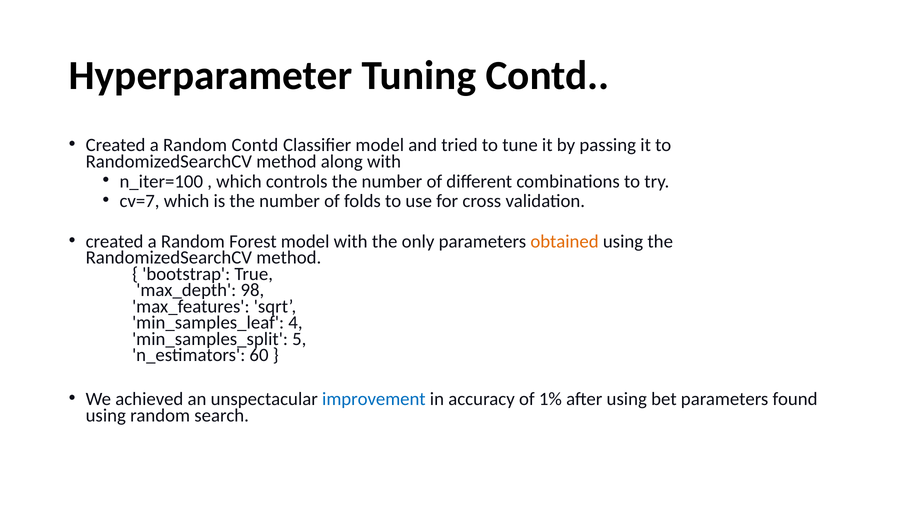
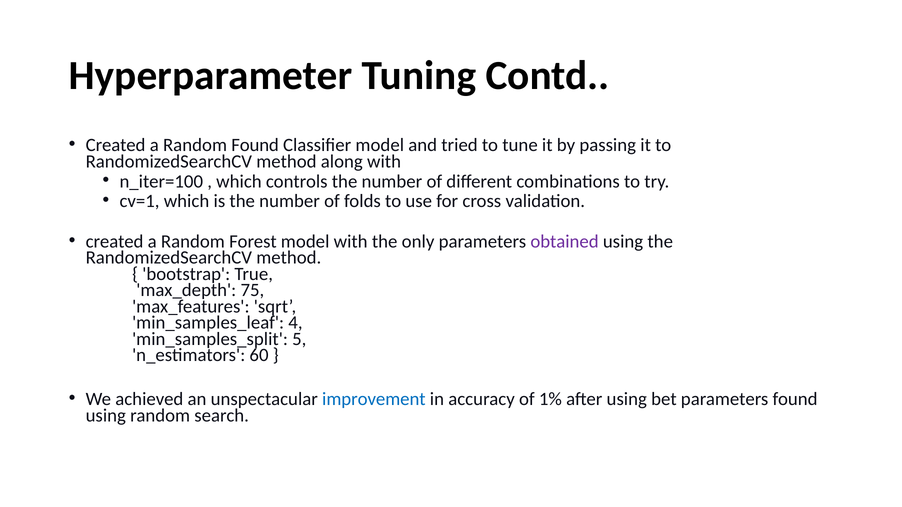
Random Contd: Contd -> Found (255, 145)
cv=7: cv=7 -> cv=1 (139, 201)
obtained colour: orange -> purple (565, 242)
98: 98 -> 75 (252, 290)
